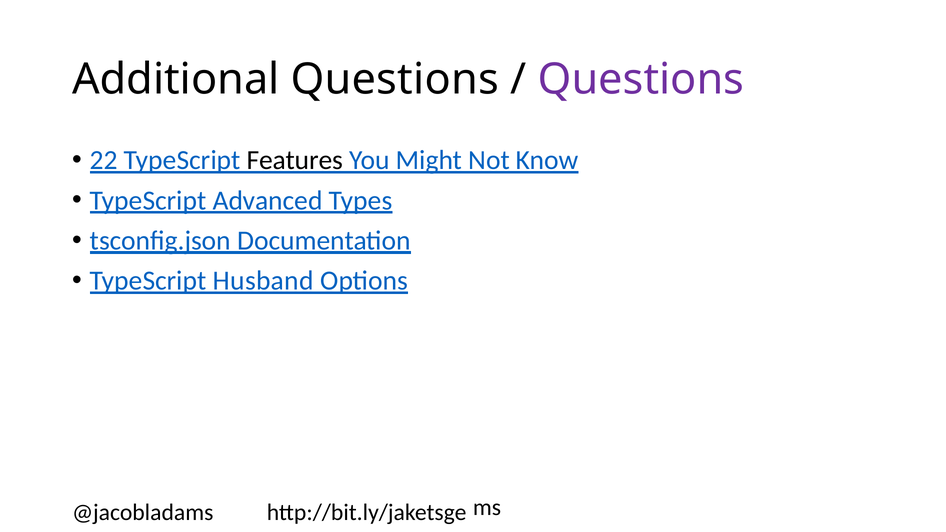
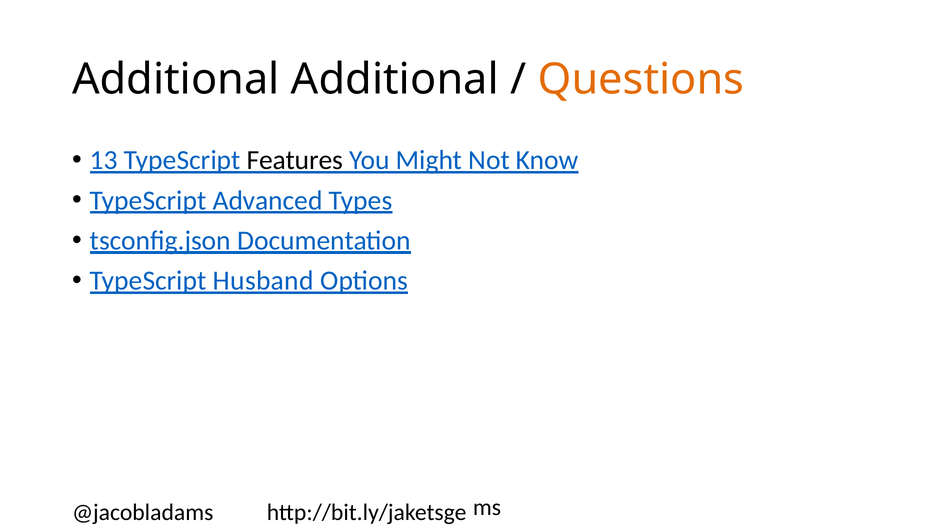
Additional Questions: Questions -> Additional (395, 79)
Questions colour: purple -> orange (641, 79)
22: 22 -> 13 (104, 160)
